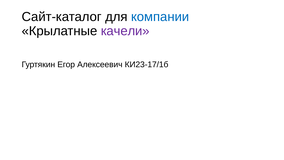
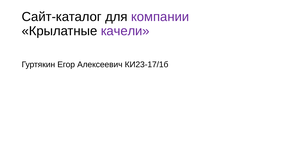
компании colour: blue -> purple (160, 17)
